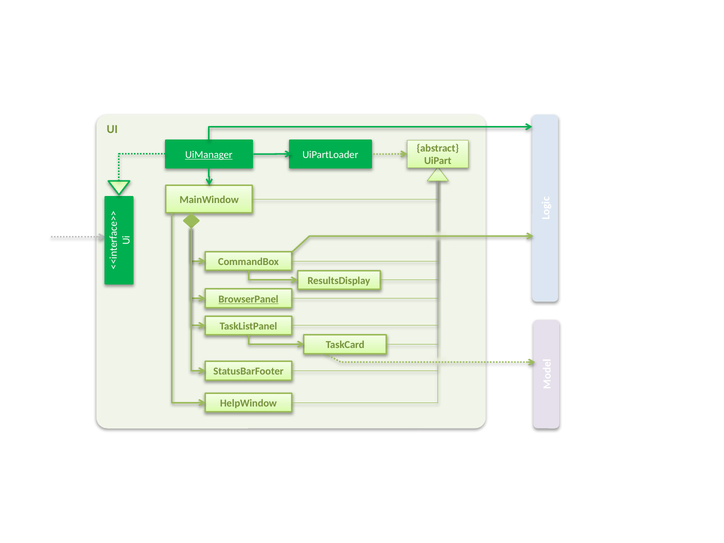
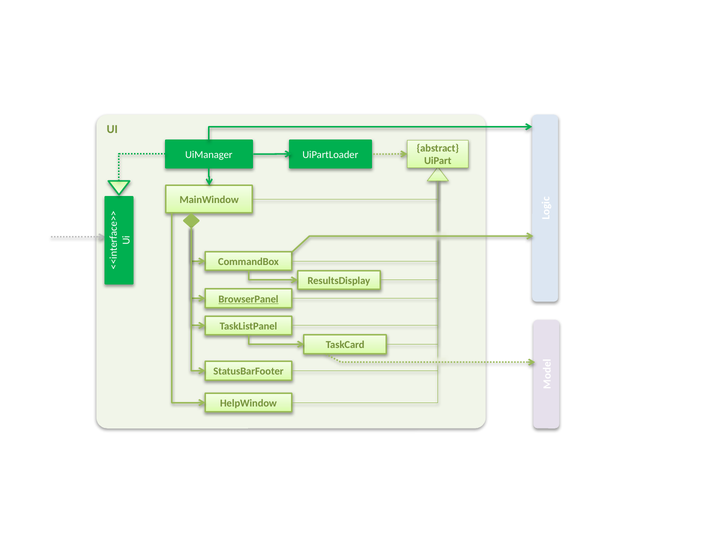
UiManager underline: present -> none (209, 155)
